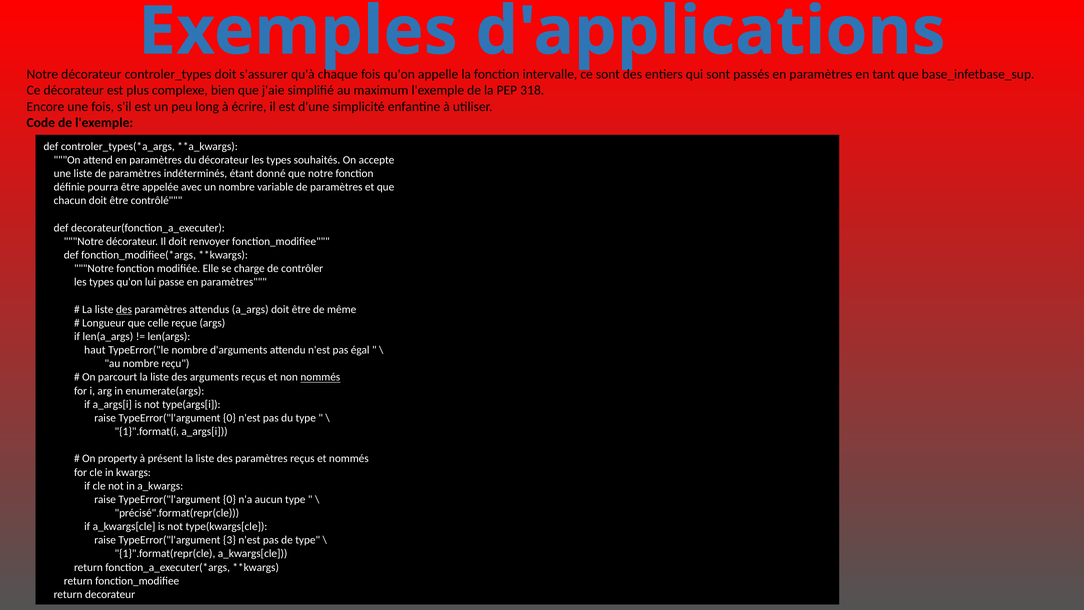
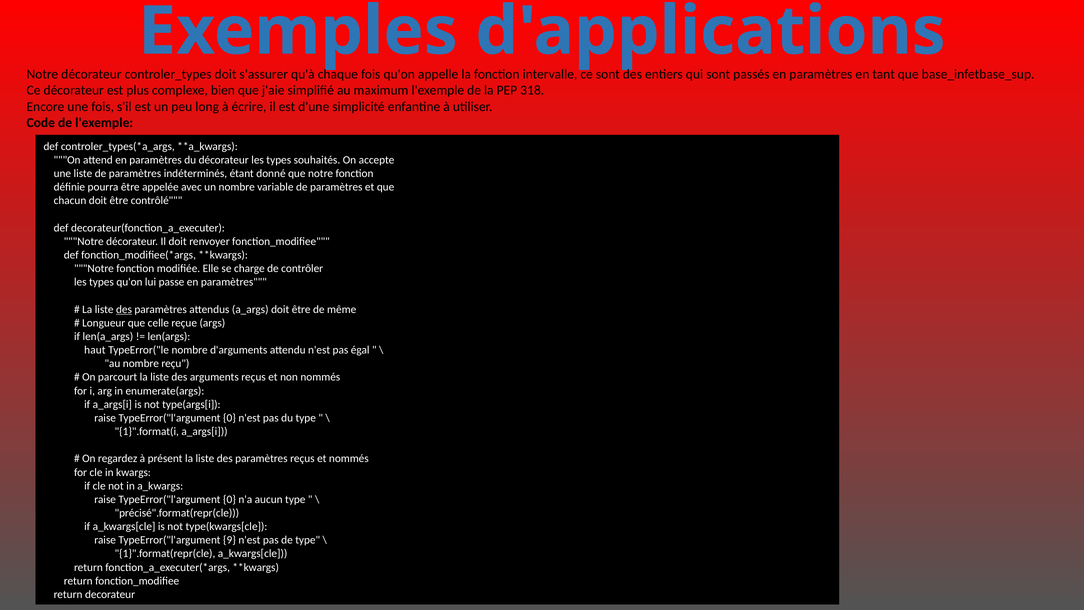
nommés underline: present -> none (320, 377)
property: property -> regardez (118, 459)
3: 3 -> 9 (229, 540)
